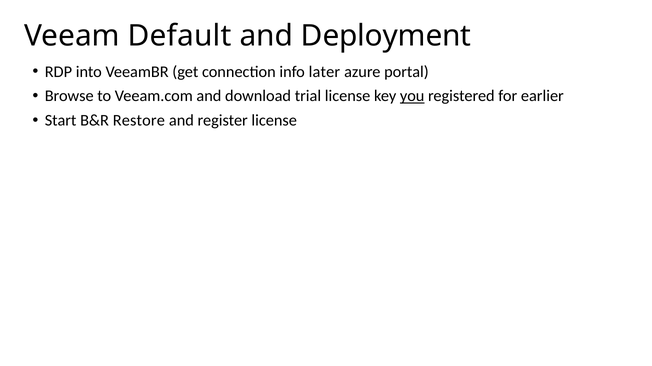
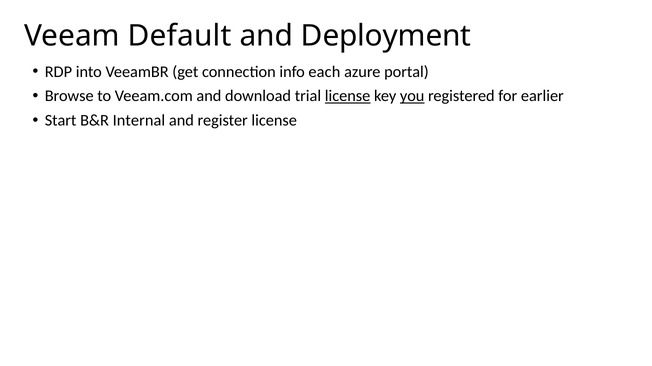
later: later -> each (324, 72)
license underline: none -> present (348, 96)
Restore: Restore -> Internal (139, 121)
